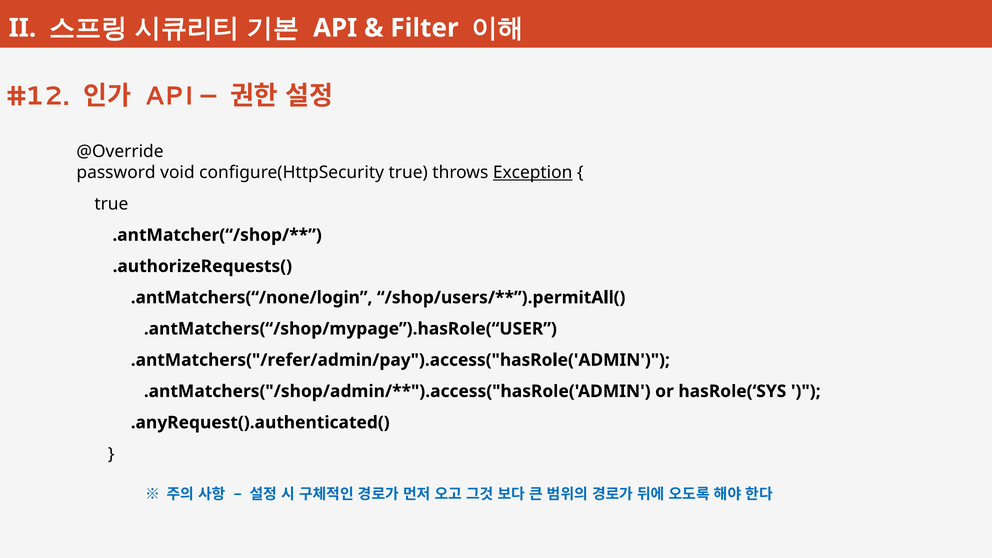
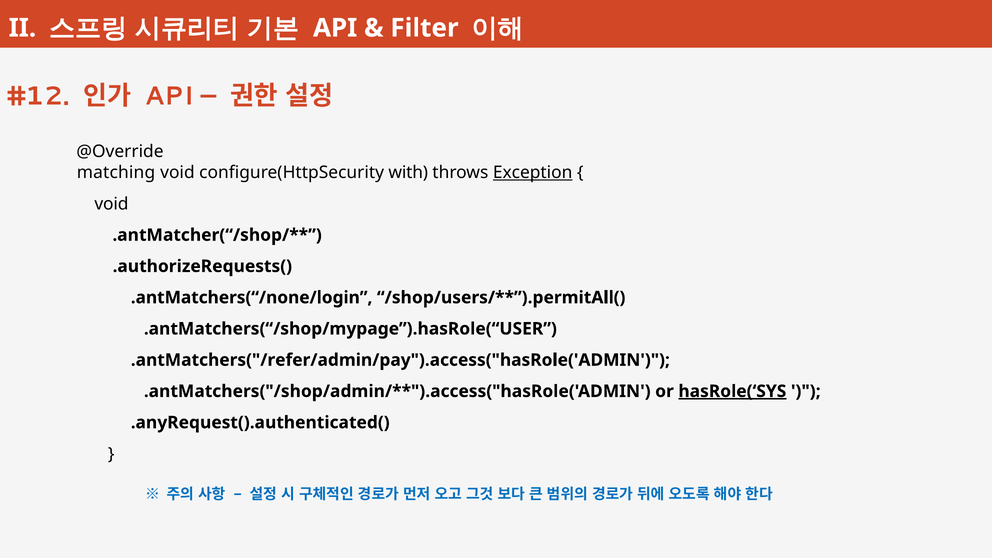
password: password -> matching (116, 173)
configure(HttpSecurity true: true -> with (408, 173)
true: true -> void (111, 204)
hasRole(‘SYS underline: none -> present (732, 391)
